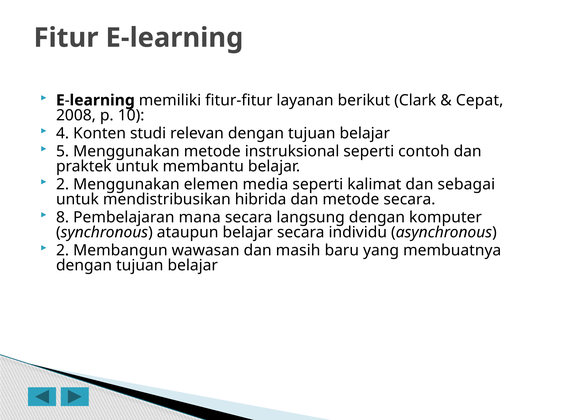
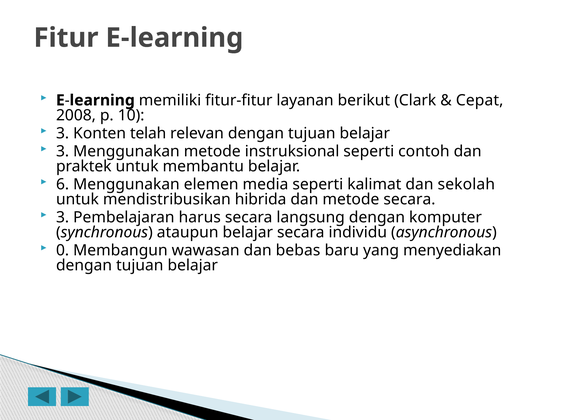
4: 4 -> 3 (63, 134)
studi: studi -> telah (148, 134)
5: 5 -> 3 (63, 152)
2: 2 -> 6 (63, 185)
sebagai: sebagai -> sekolah (466, 185)
8: 8 -> 3 (63, 218)
mana: mana -> harus (200, 218)
2: 2 -> 0 (63, 251)
masih: masih -> bebas (298, 251)
membuatnya: membuatnya -> menyediakan (452, 251)
